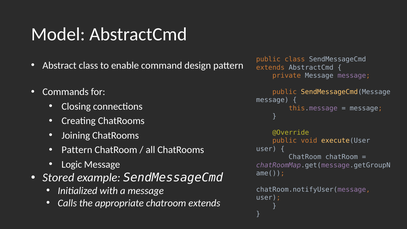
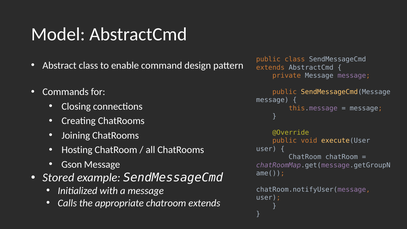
Pattern: Pattern -> Hosting (77, 150)
Logic: Logic -> Gson (72, 164)
